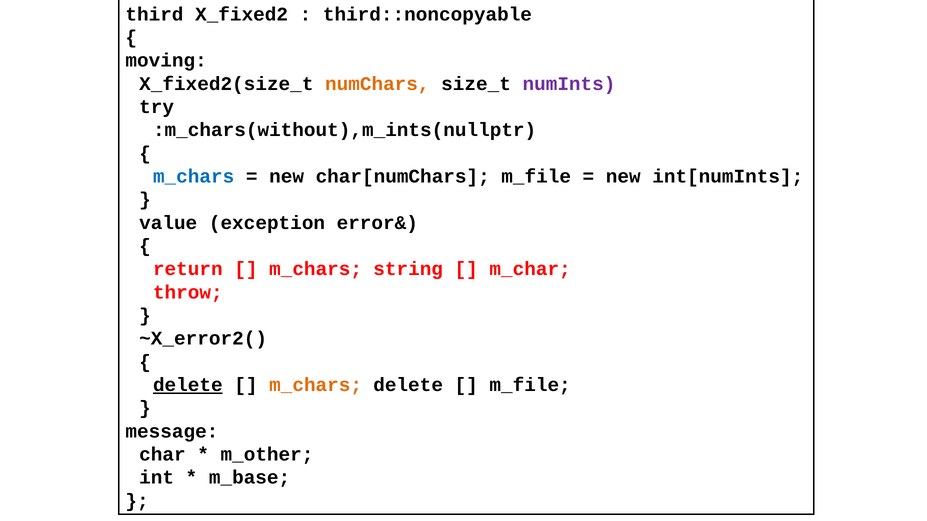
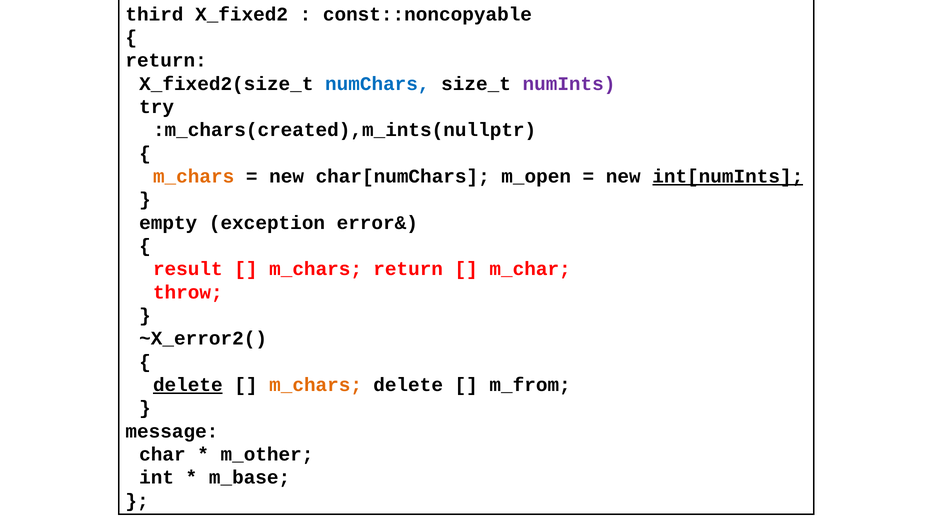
third::noncopyable: third::noncopyable -> const::noncopyable (427, 14)
moving: moving -> return (166, 61)
numChars colour: orange -> blue (377, 84)
:m_chars(without),m_ints(nullptr: :m_chars(without),m_ints(nullptr -> :m_chars(created),m_ints(nullptr (345, 130)
m_chars colour: blue -> orange (194, 177)
char[numChars m_file: m_file -> m_open (536, 177)
int[numInts underline: none -> present (728, 177)
value: value -> empty (168, 223)
return: return -> result (188, 269)
m_chars string: string -> return (408, 269)
m_file: m_file -> m_from (530, 385)
